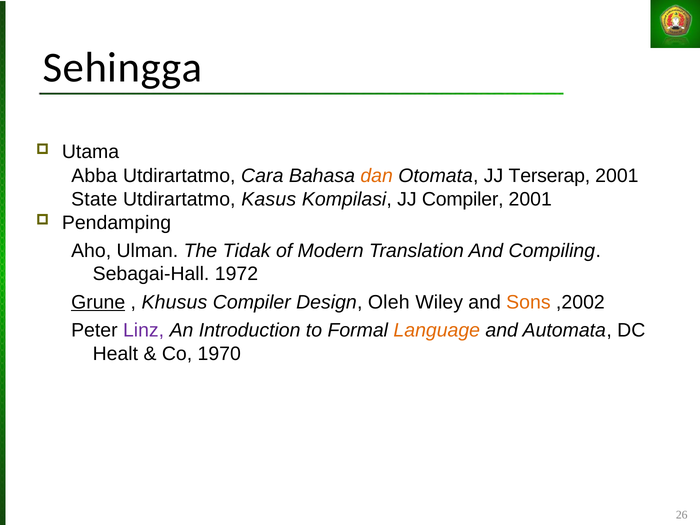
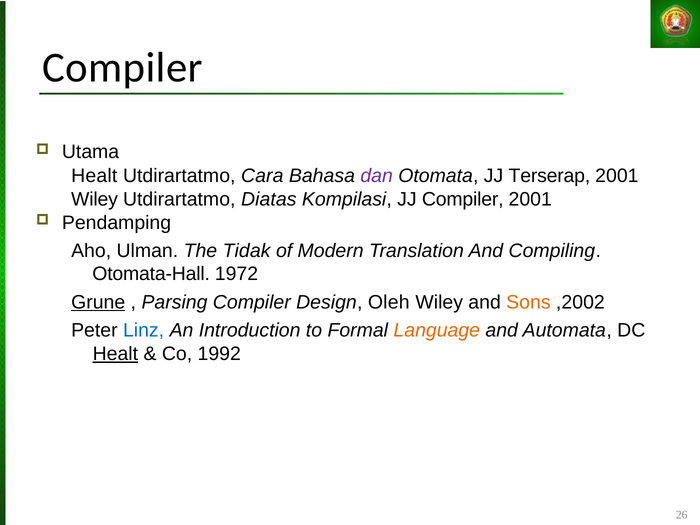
Sehingga: Sehingga -> Compiler (122, 68)
Abba: Abba -> Healt (94, 176)
dan colour: orange -> purple (377, 176)
State: State -> Wiley (94, 199)
Kasus: Kasus -> Diatas (269, 199)
Sebagai-Hall: Sebagai-Hall -> Otomata-Hall (151, 274)
Khusus: Khusus -> Parsing (174, 302)
Linz colour: purple -> blue (144, 330)
Healt underline: none -> present (115, 354)
1970: 1970 -> 1992 (219, 354)
